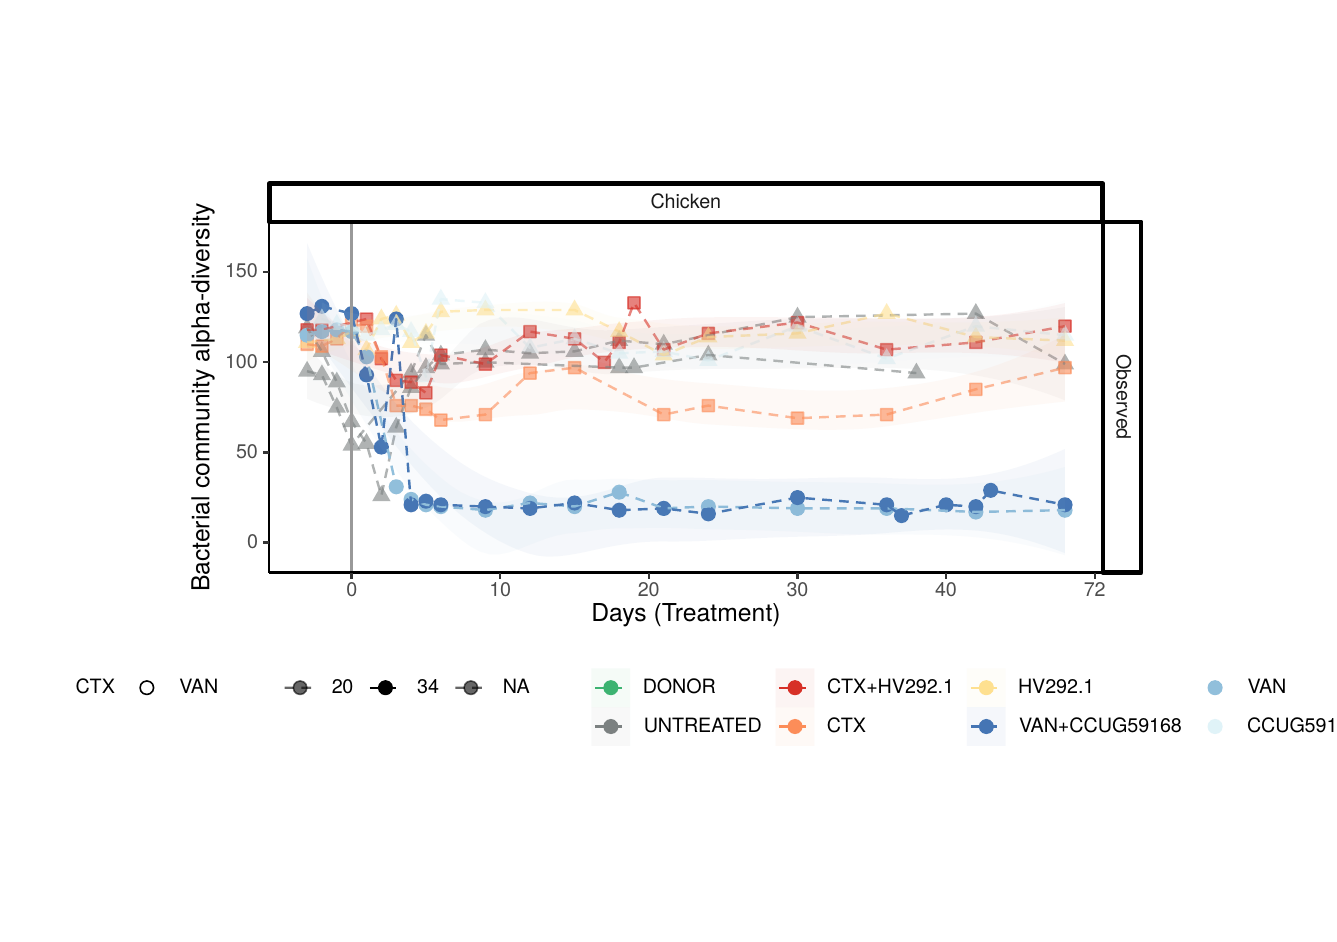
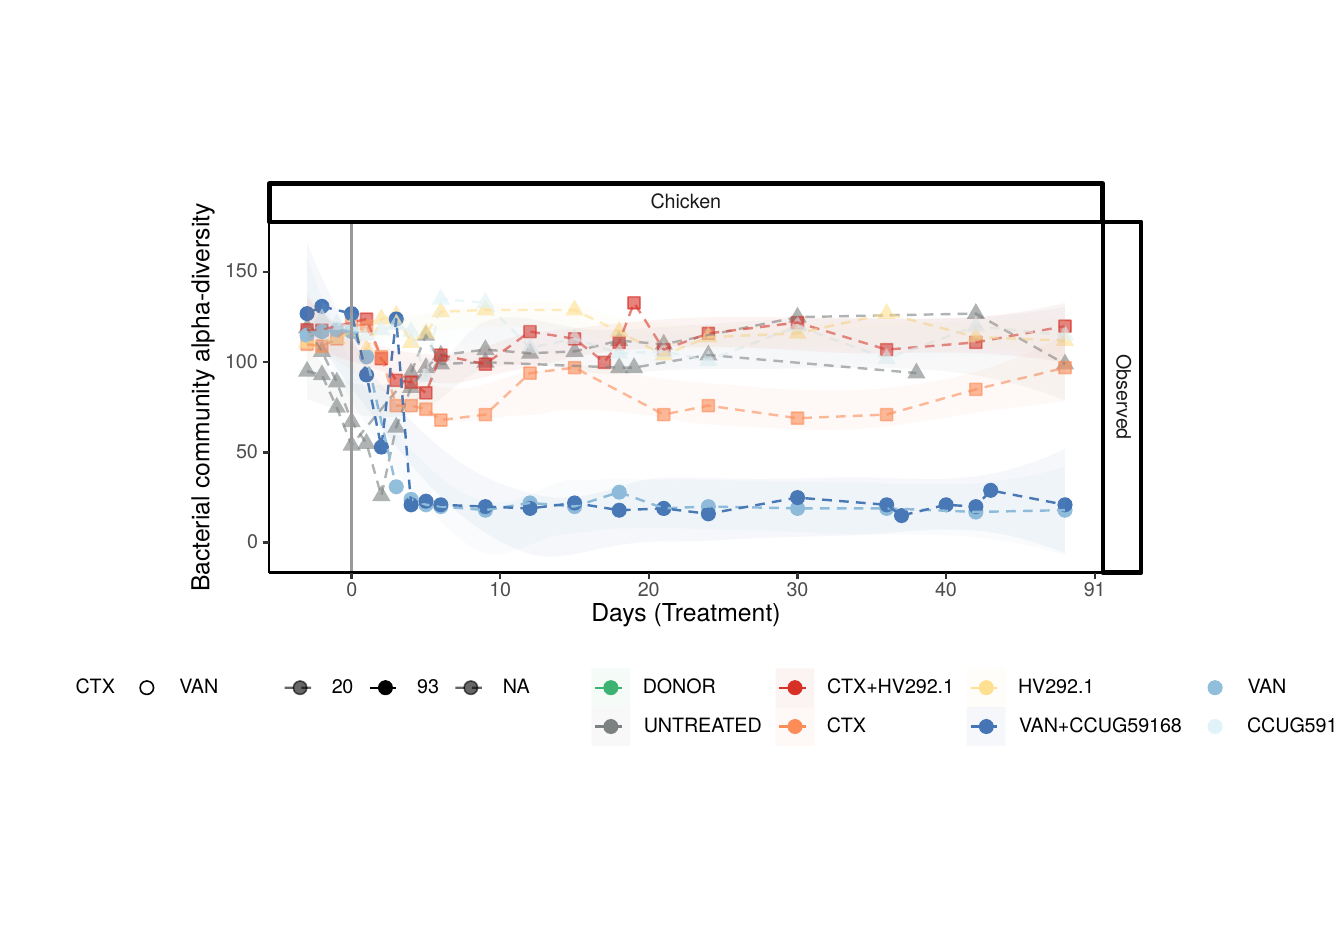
72: 72 -> 91 (1095, 590)
34: 34 -> 93 (428, 687)
